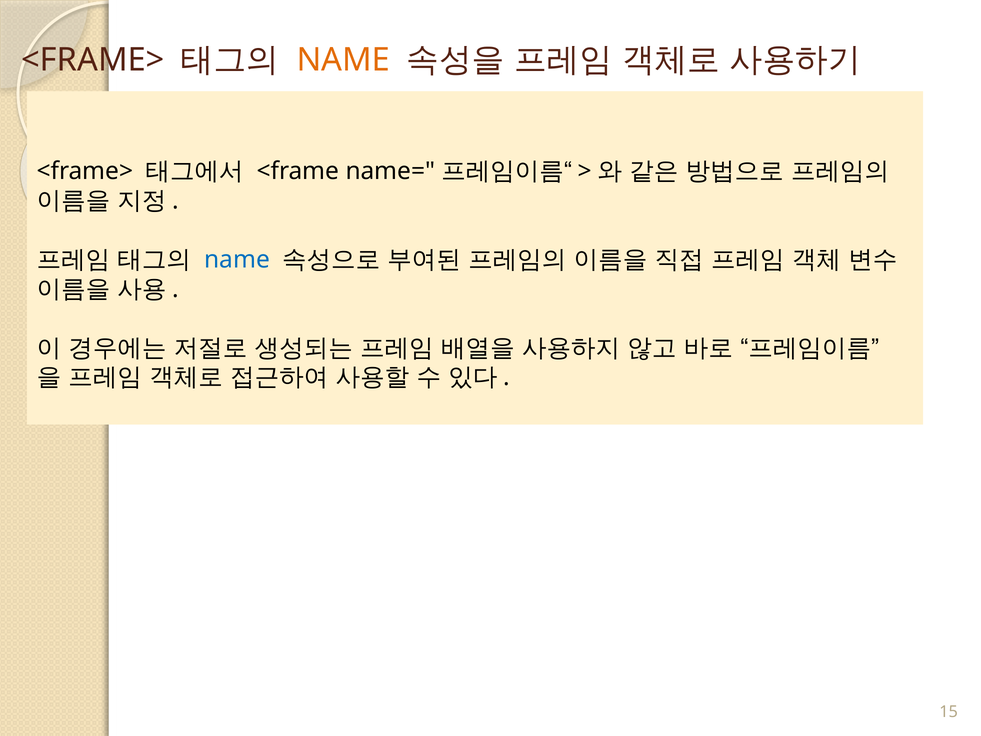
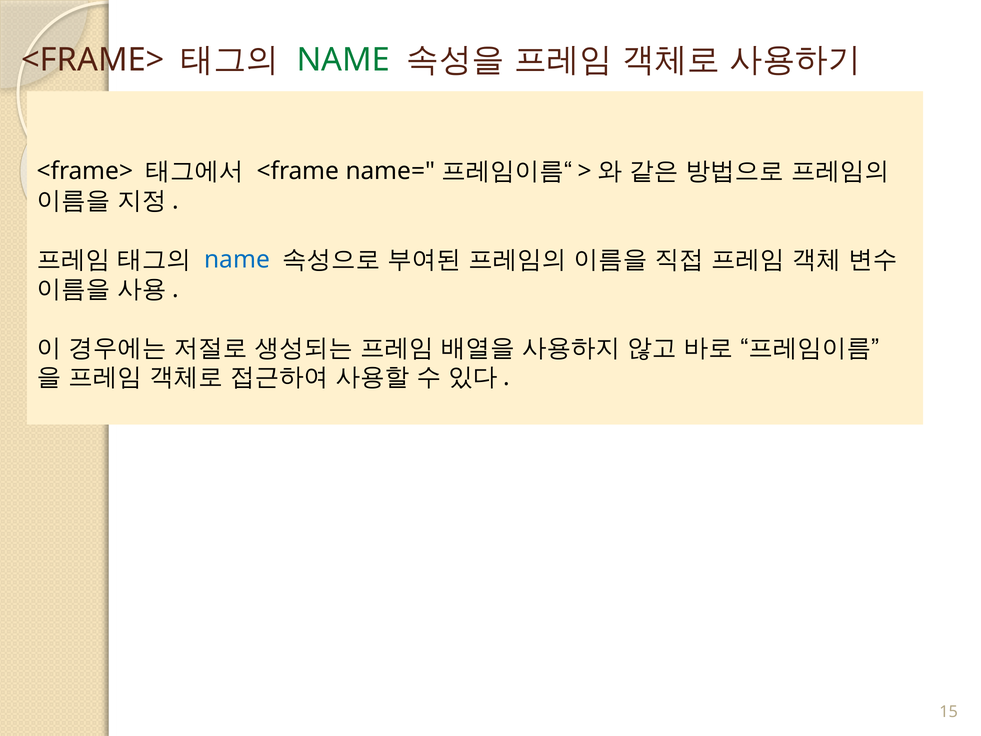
NAME colour: orange -> green (343, 60)
